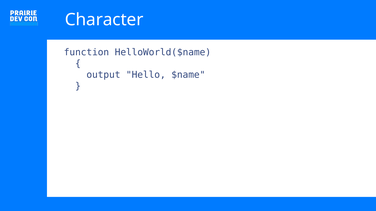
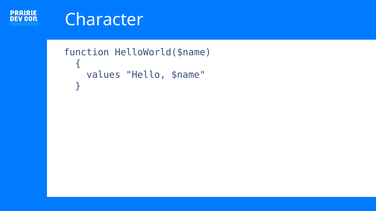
output: output -> values (103, 75)
